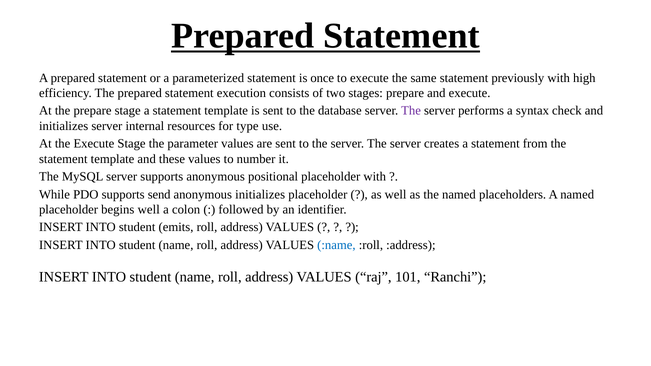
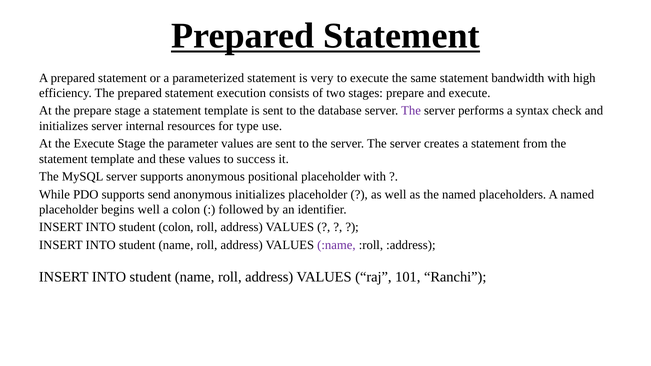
once: once -> very (322, 78)
previously: previously -> bandwidth (518, 78)
number: number -> success (256, 159)
student emits: emits -> colon (176, 227)
:name colour: blue -> purple (336, 245)
